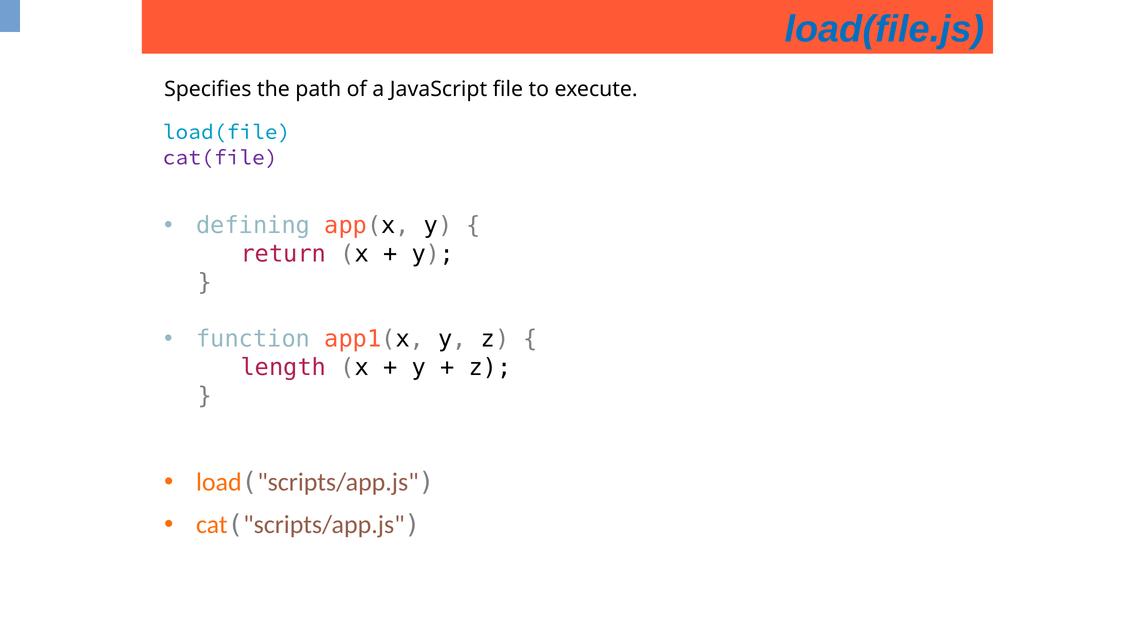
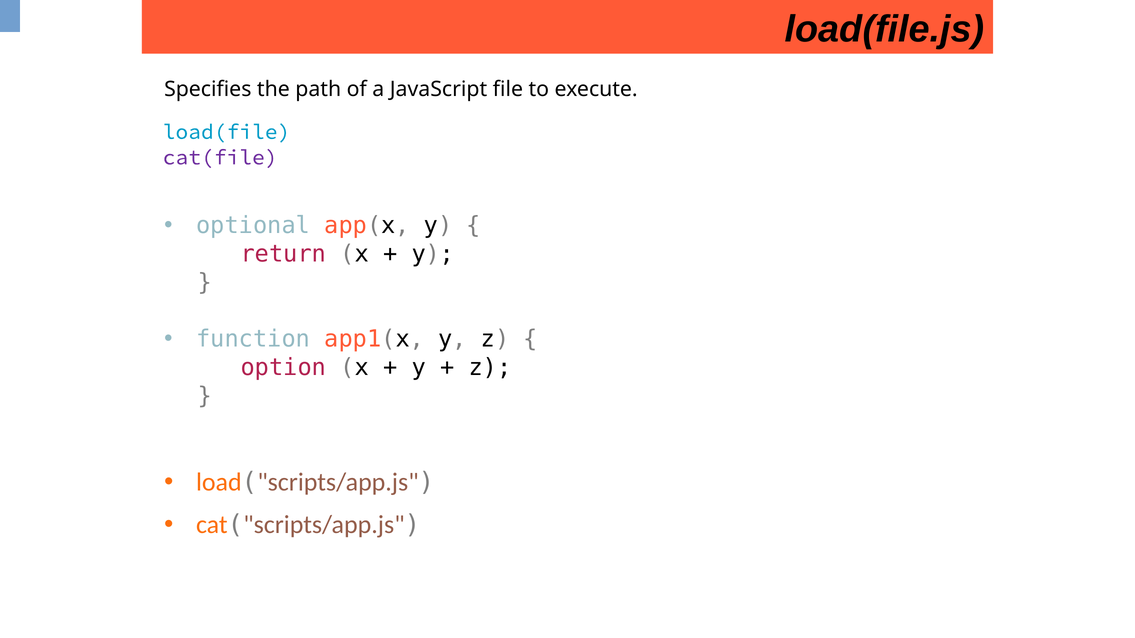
load(file.js colour: blue -> black (885, 30)
defining: defining -> optional (253, 226)
length: length -> option (283, 368)
